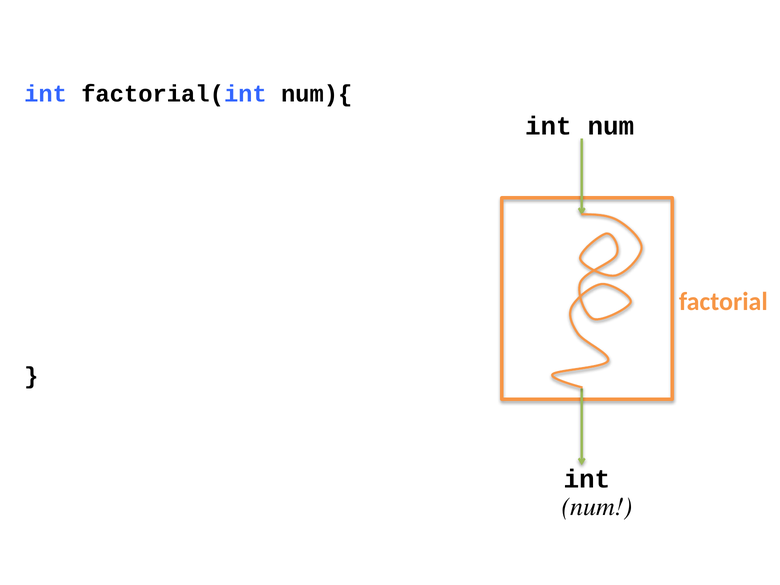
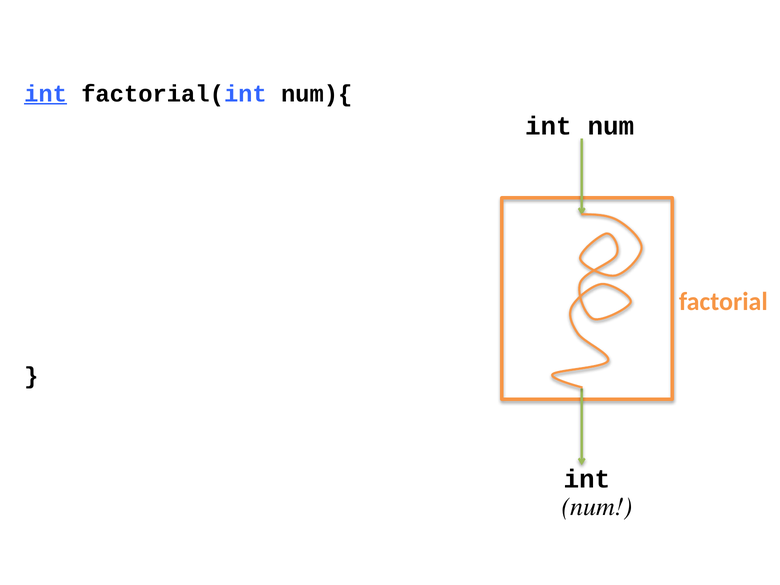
int underline: none -> present (46, 94)
